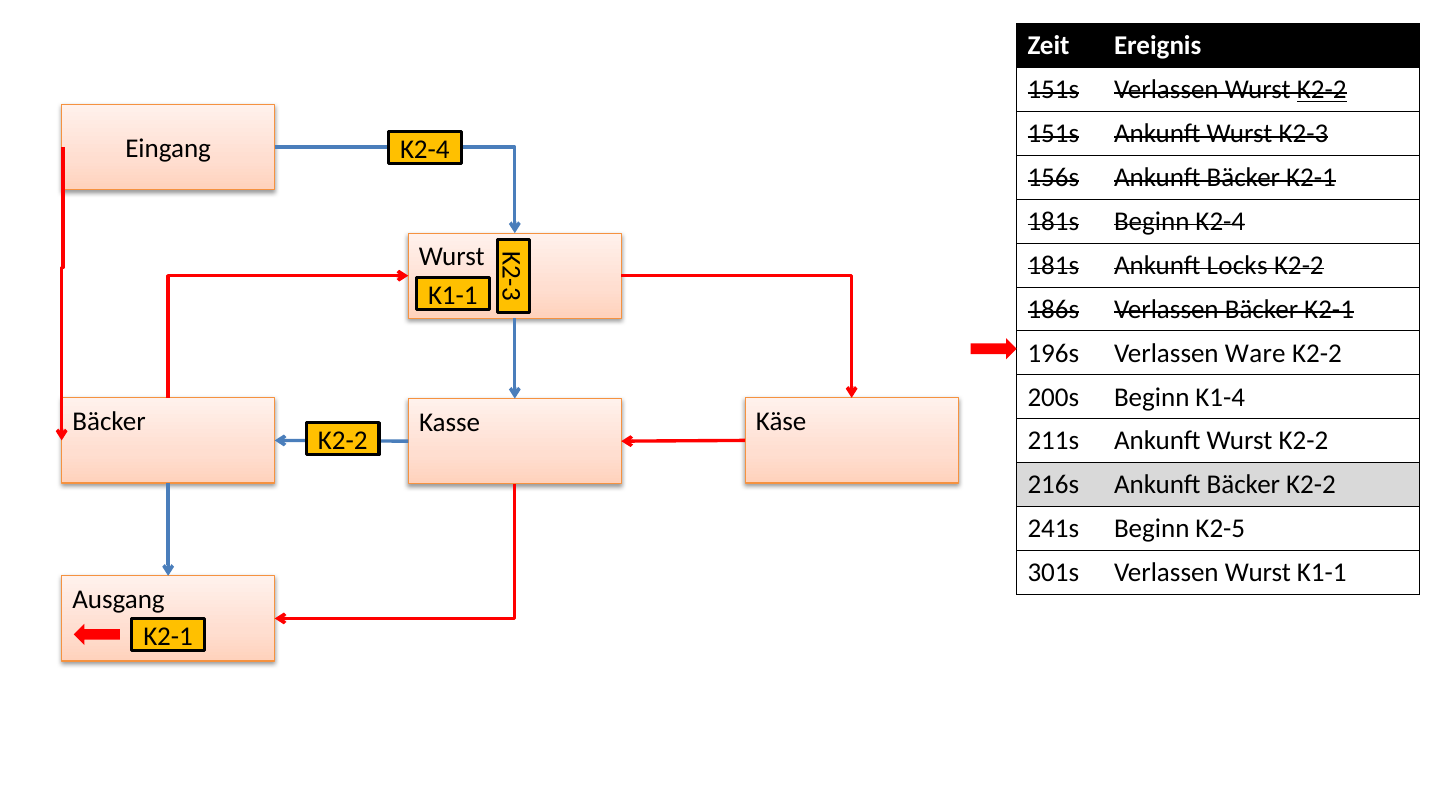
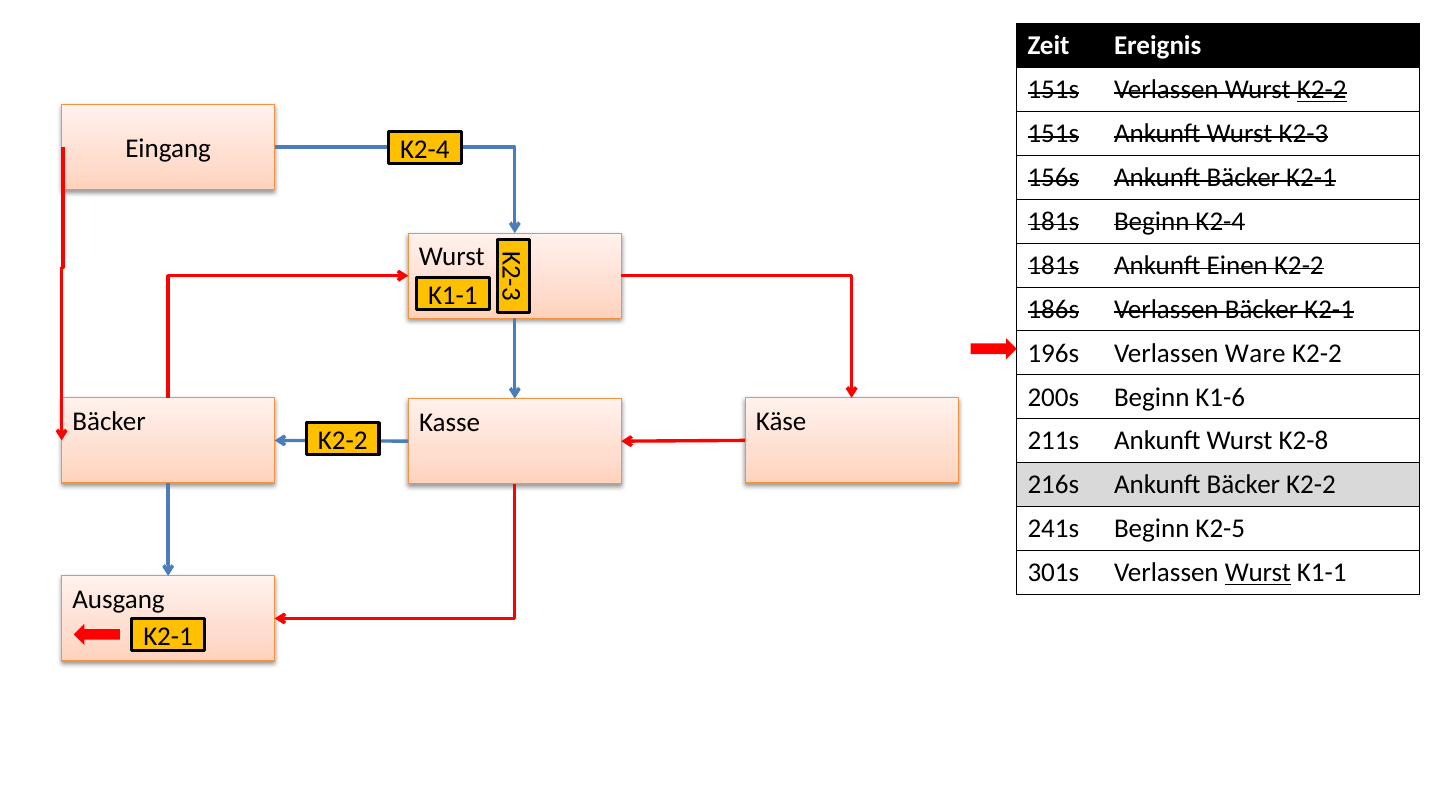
Locks: Locks -> Einen (1237, 265)
K1-4: K1-4 -> K1-6 (1220, 397)
Ankunft Wurst K2-2: K2-2 -> K2-8 (1303, 441)
Wurst underline: none -> present (1258, 572)
